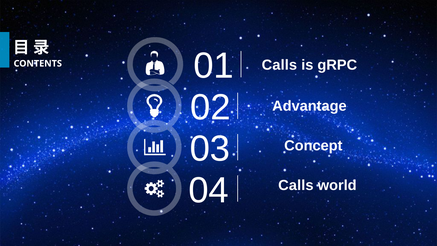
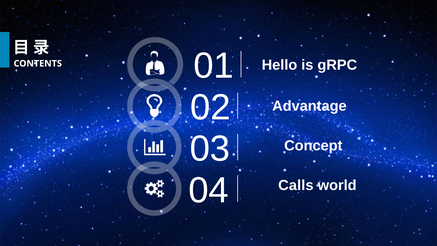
01 Calls: Calls -> Hello (279, 65)
